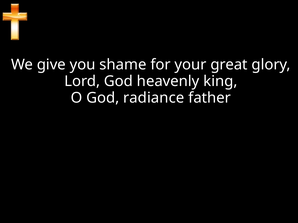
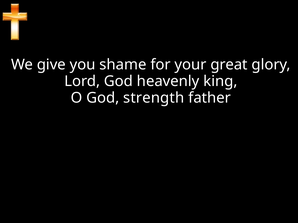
radiance: radiance -> strength (154, 98)
